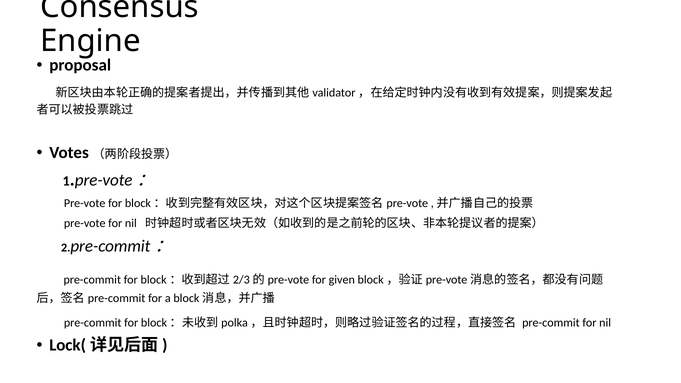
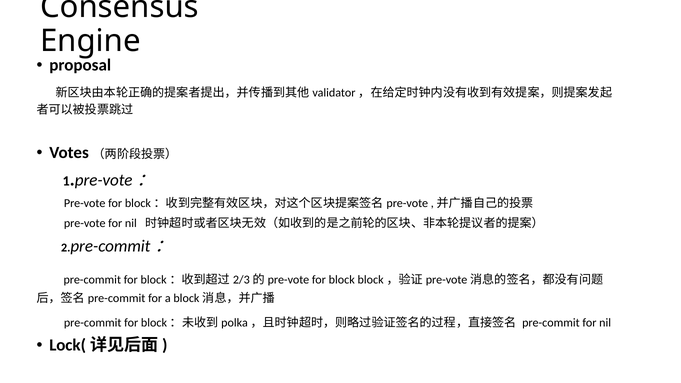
given: given -> block (342, 280)
